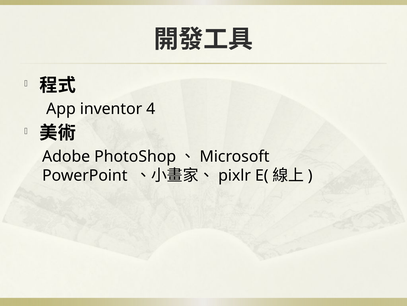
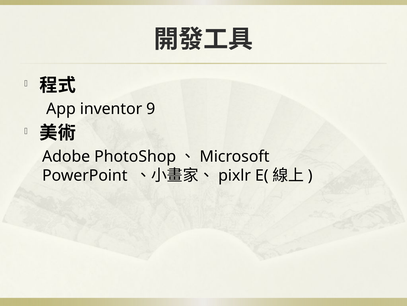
4: 4 -> 9 (151, 109)
